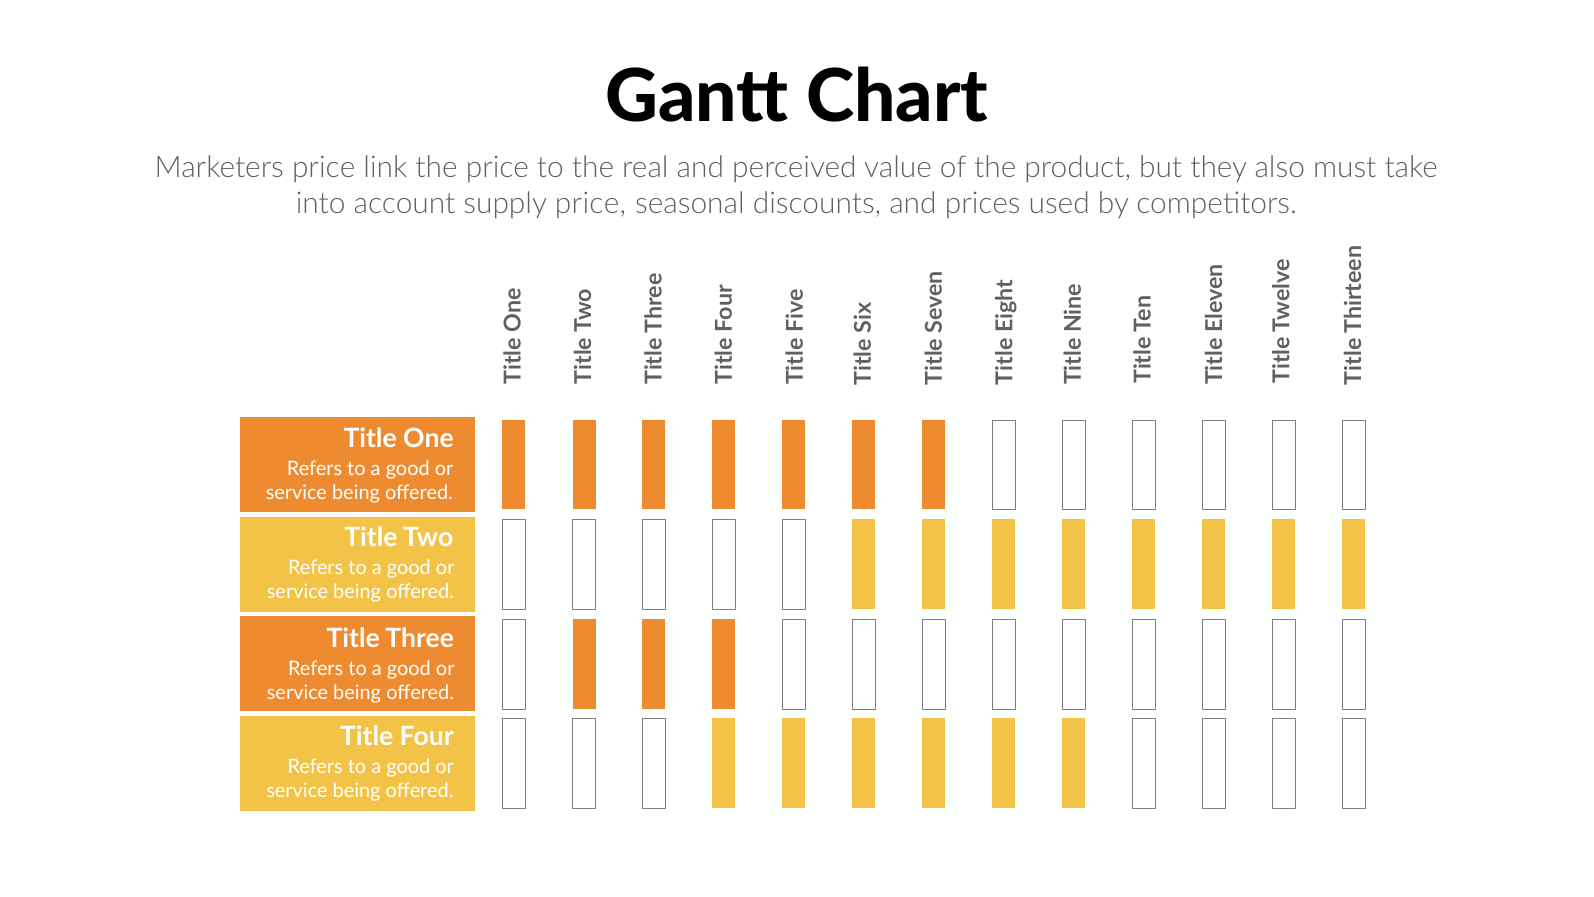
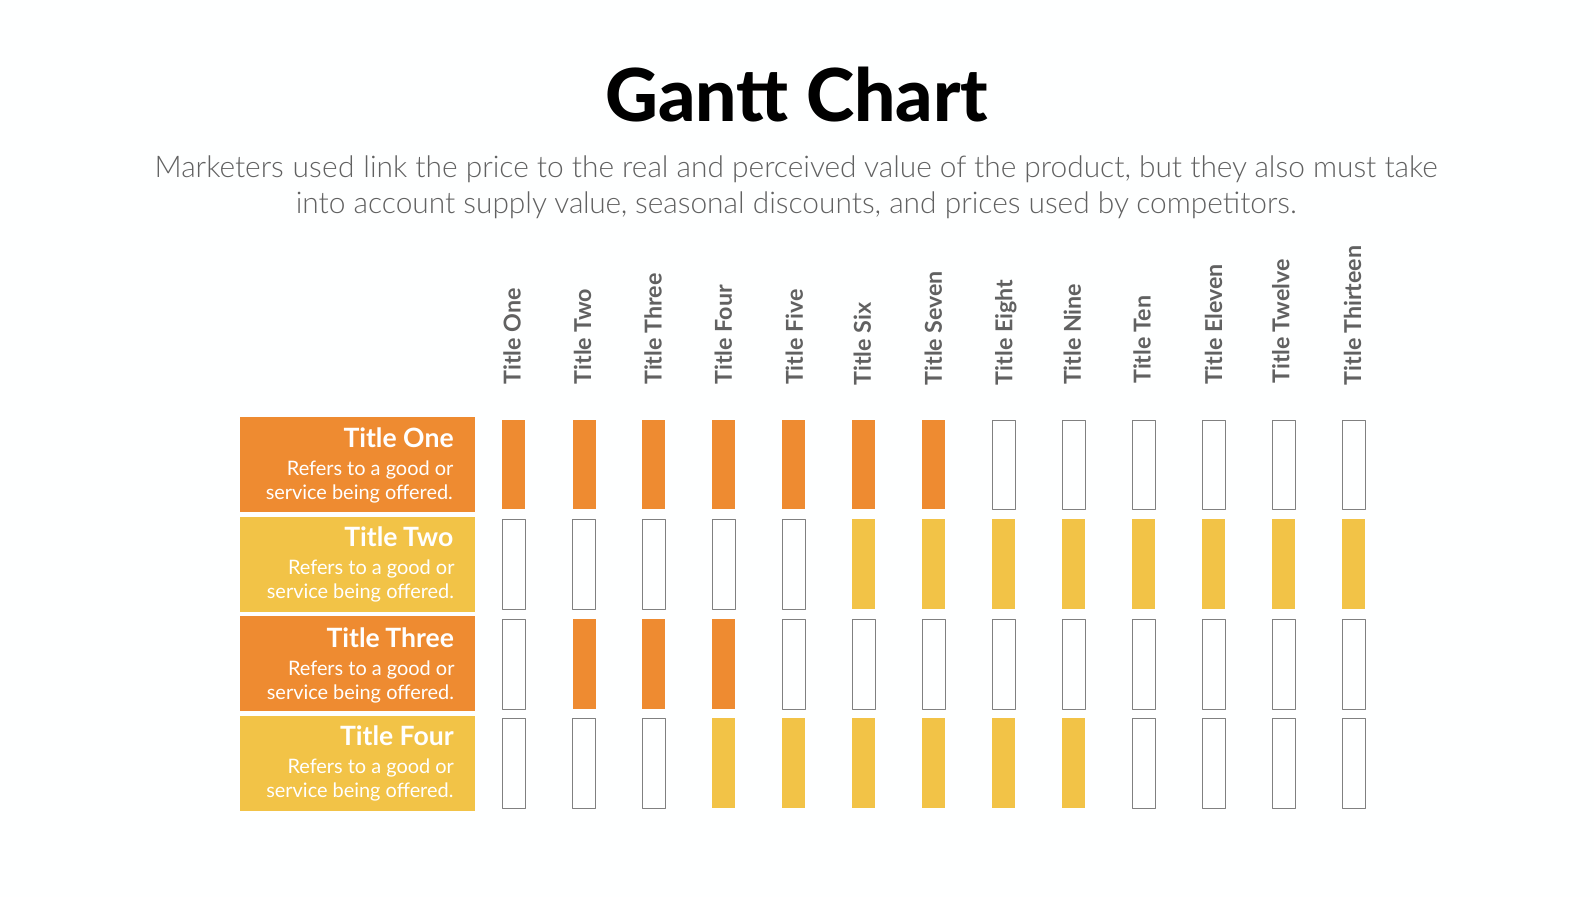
Marketers price: price -> used (324, 168)
supply price: price -> value (591, 204)
